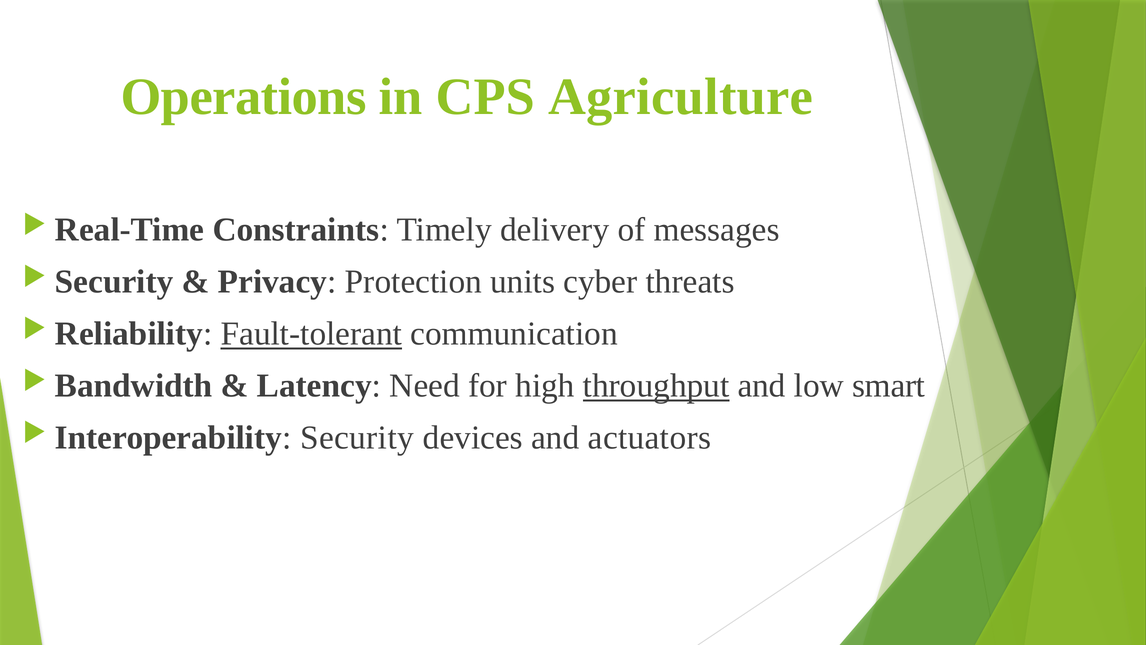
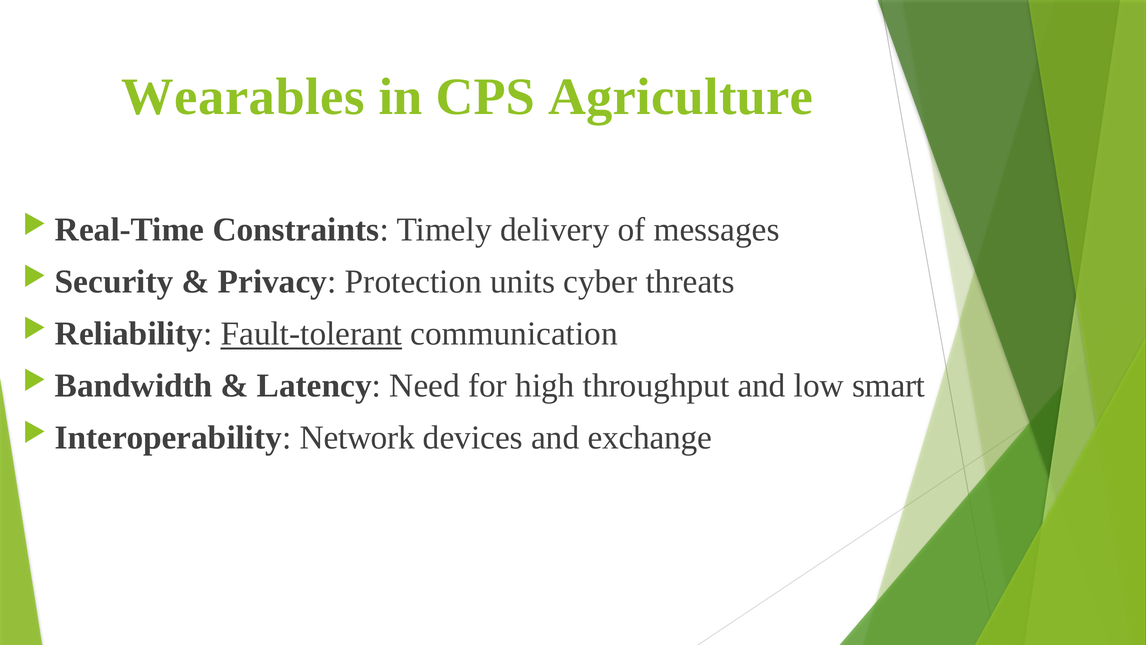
Operations: Operations -> Wearables (243, 97)
throughput underline: present -> none (656, 386)
Interoperability Security: Security -> Network (357, 438)
actuators: actuators -> exchange (650, 438)
